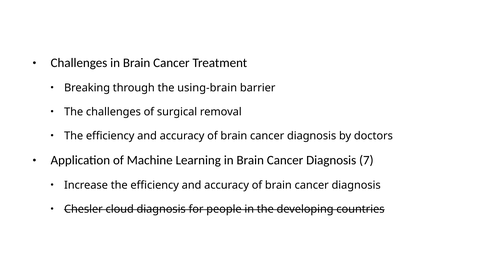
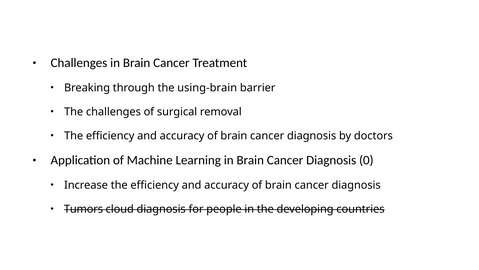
7: 7 -> 0 (366, 160)
Chesler: Chesler -> Tumors (83, 209)
